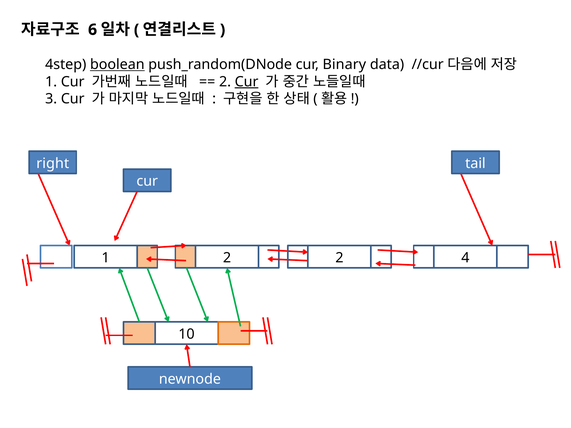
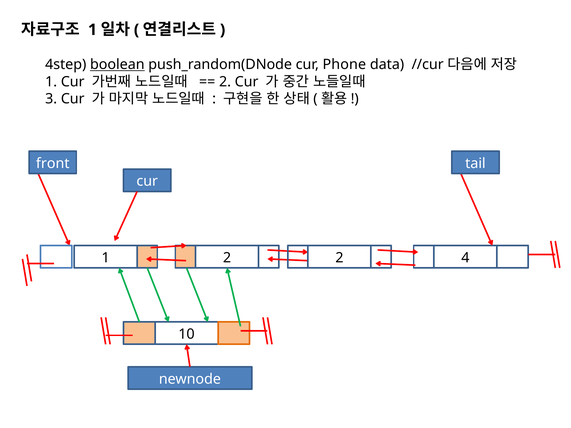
6: 6 -> 1 (93, 30)
Binary: Binary -> Phone (344, 65)
Cur underline: present -> none (247, 82)
right: right -> front (53, 163)
